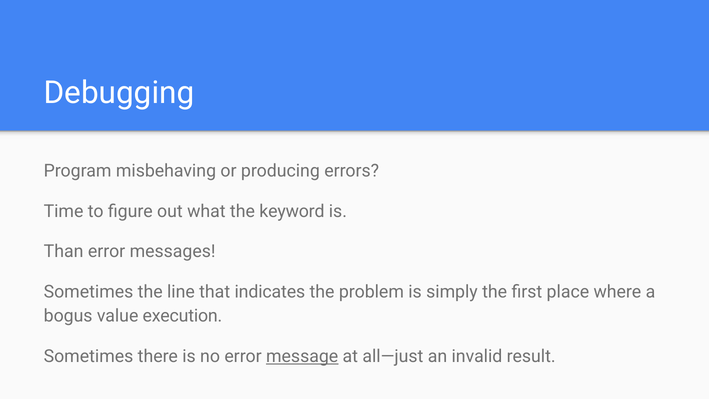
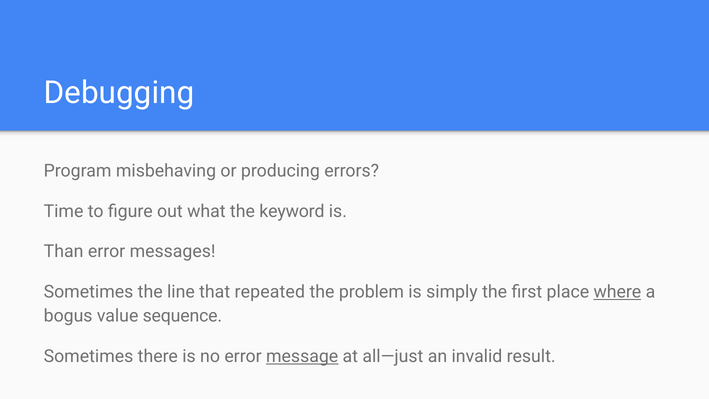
indicates: indicates -> repeated (270, 292)
where underline: none -> present (617, 292)
execution: execution -> sequence (182, 316)
